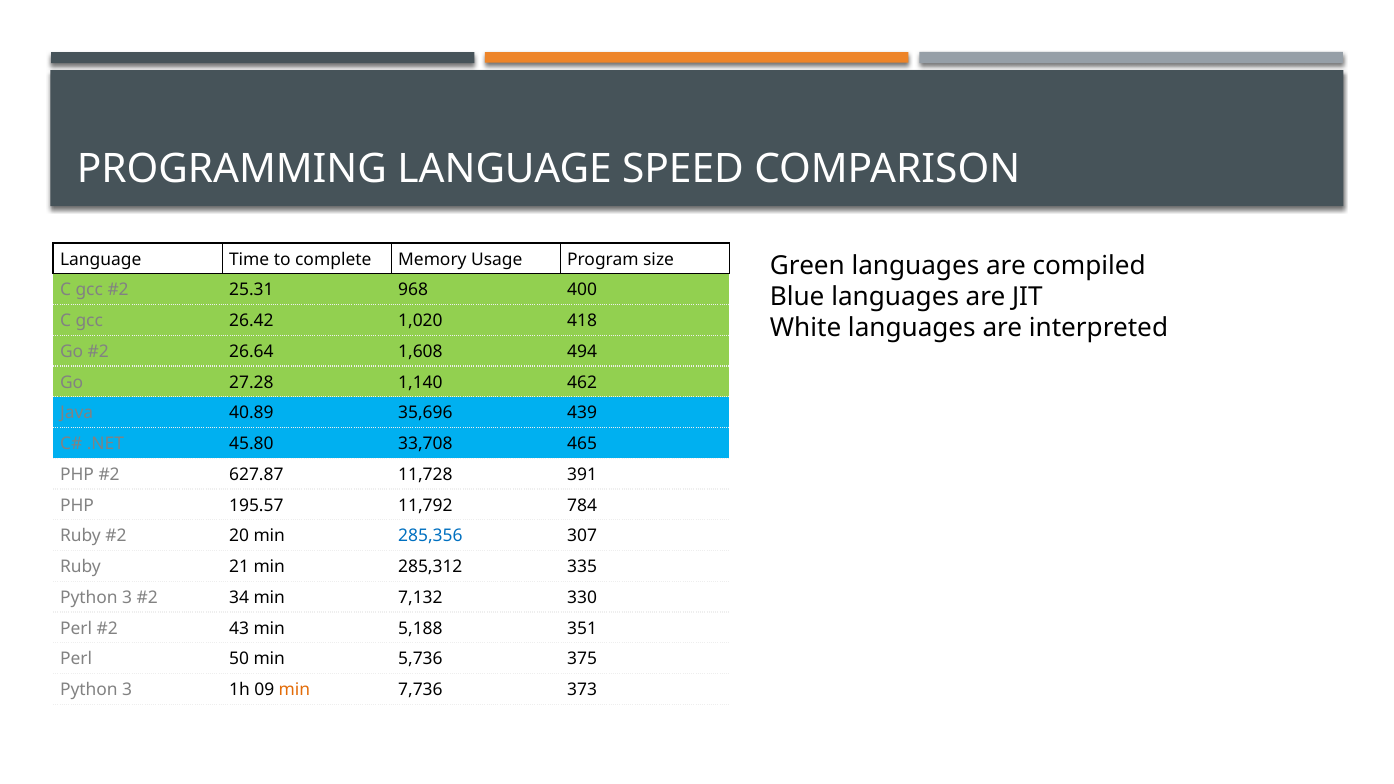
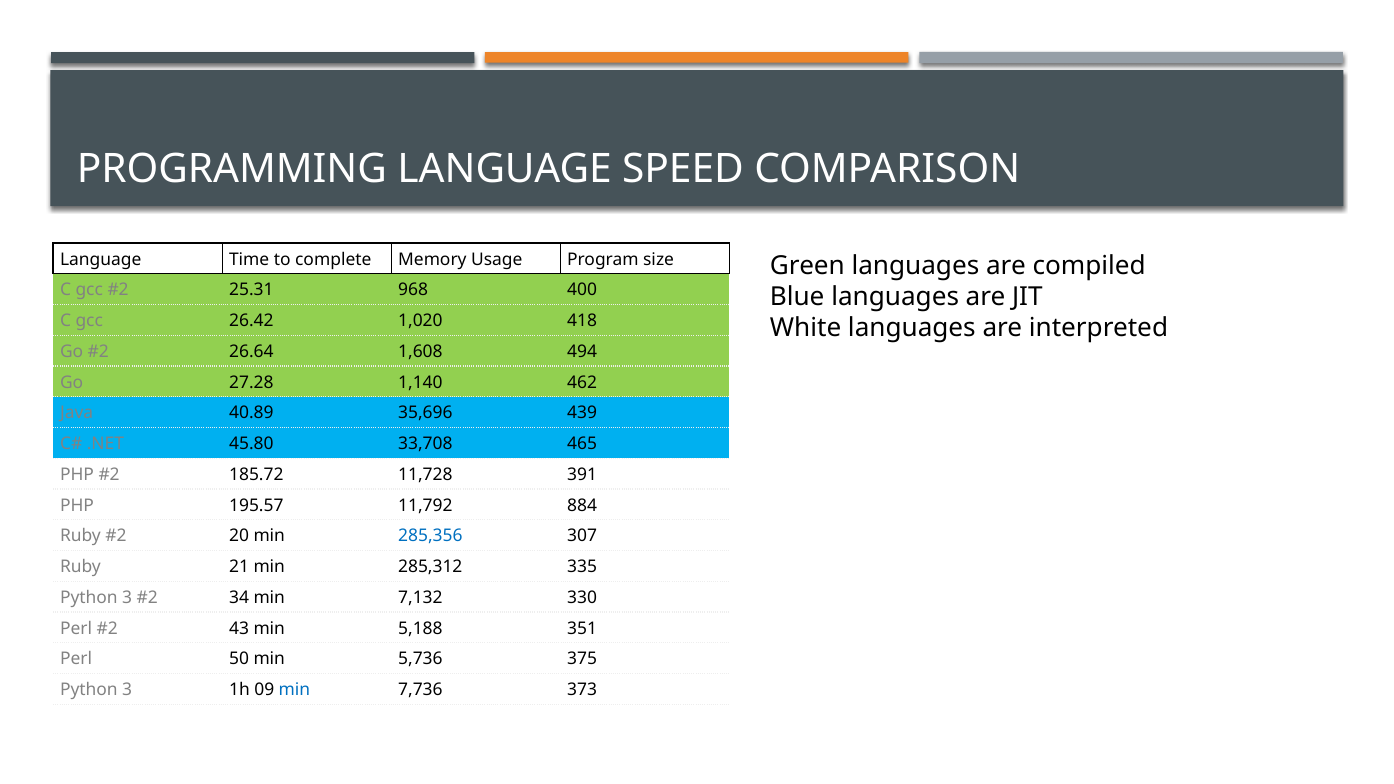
627.87: 627.87 -> 185.72 (256, 475)
784: 784 -> 884 (582, 505)
min colour: orange -> blue (294, 690)
